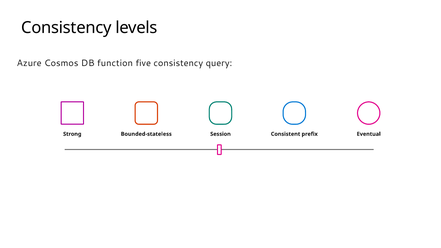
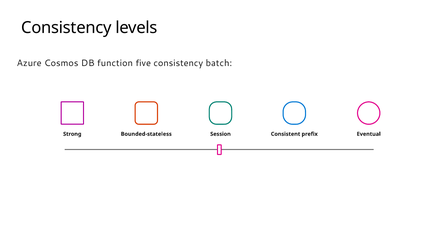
query: query -> batch (219, 63)
